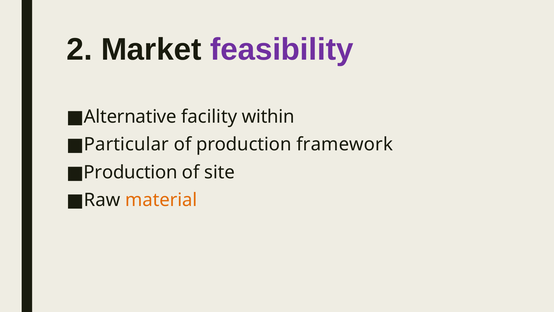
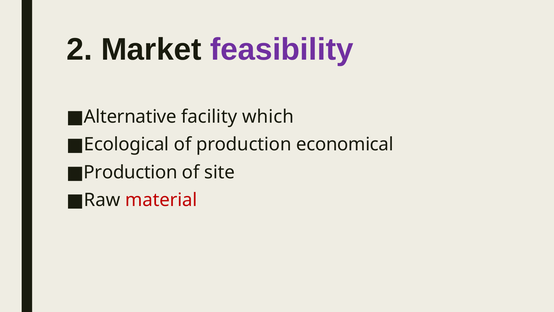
within: within -> which (268, 117)
Particular: Particular -> Ecological (127, 144)
framework: framework -> economical (345, 144)
material colour: orange -> red (161, 200)
